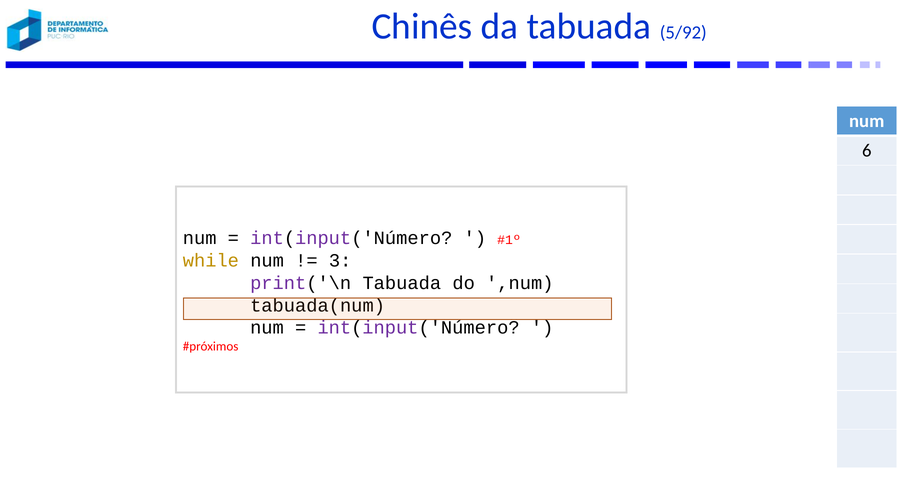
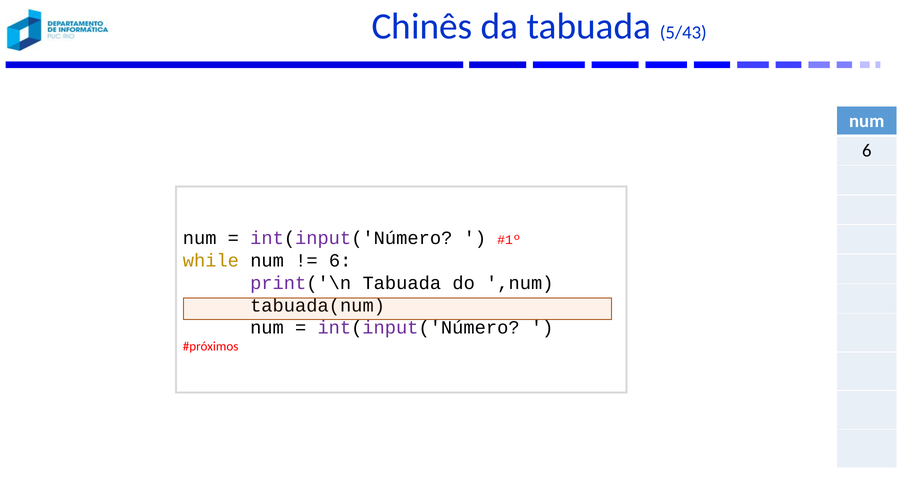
5/92: 5/92 -> 5/43 (683, 33)
3: 3 -> 6 (340, 261)
